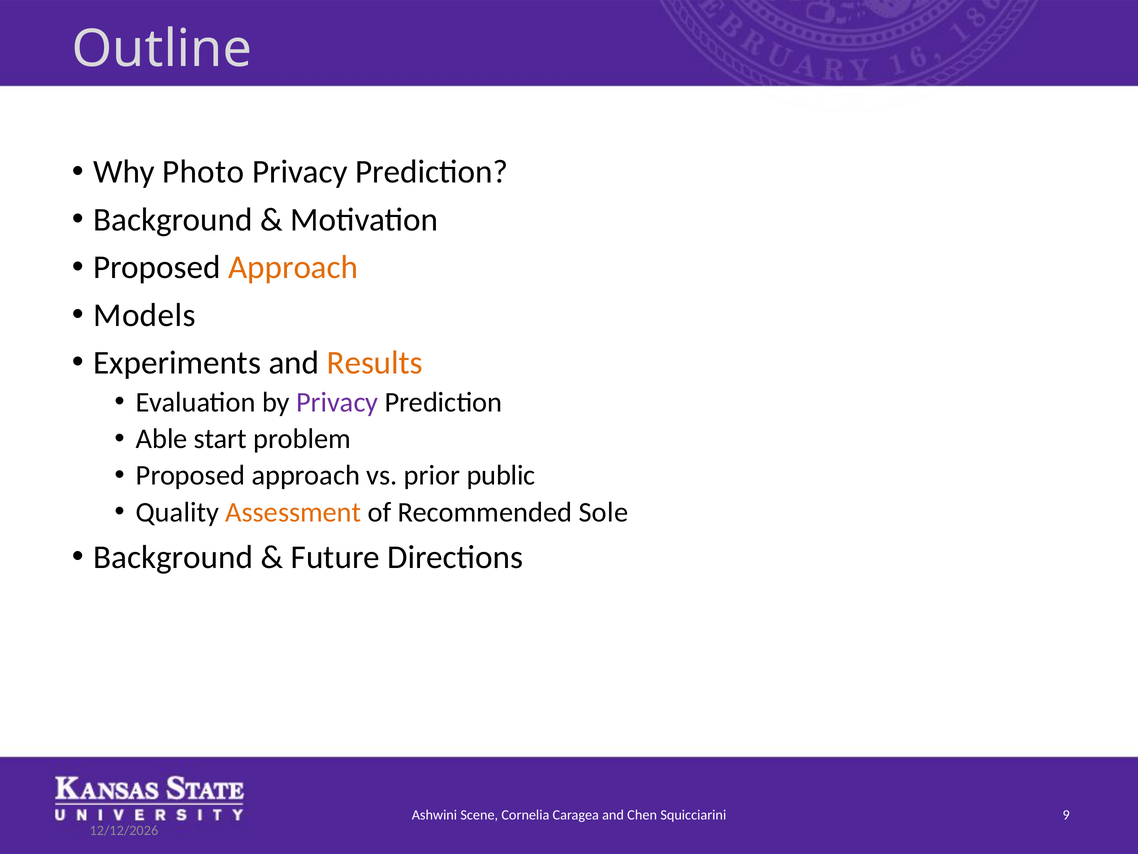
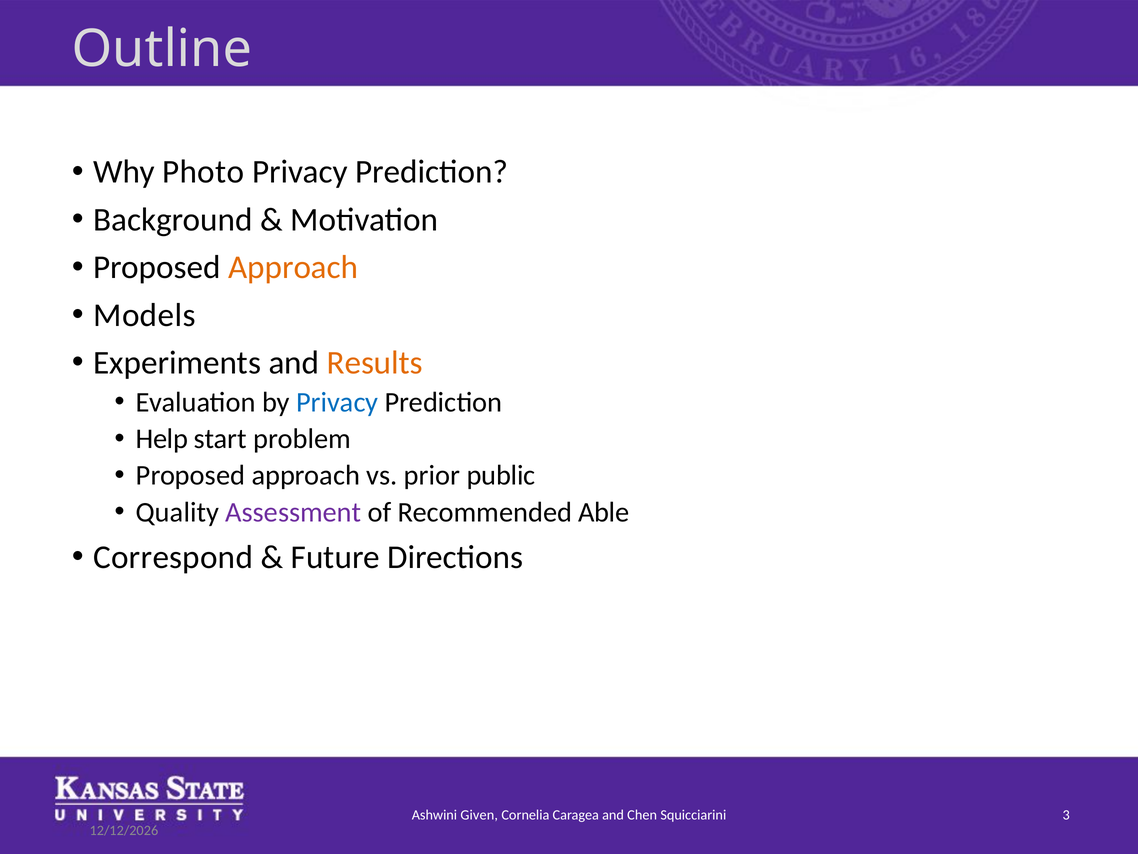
Privacy colour: purple -> blue (337, 402)
Able: Able -> Help (162, 439)
Assessment colour: orange -> purple (293, 512)
Sole: Sole -> Able (604, 512)
Background: Background -> Correspond (173, 557)
Scene: Scene -> Given (479, 815)
9: 9 -> 3 (1066, 815)
